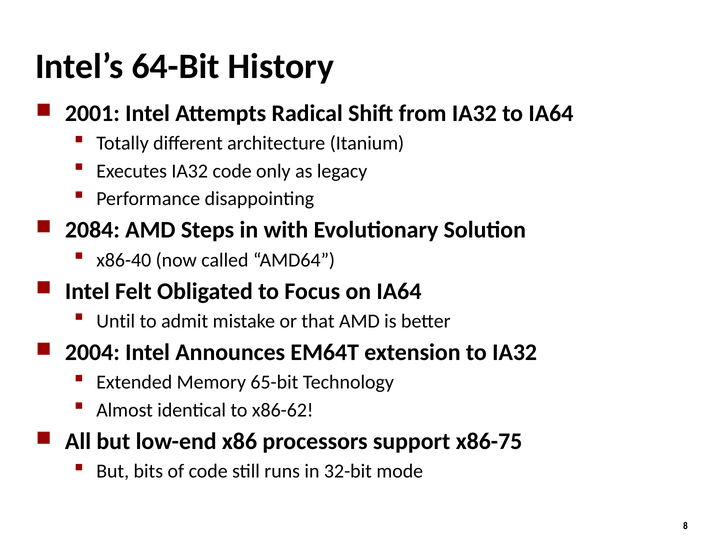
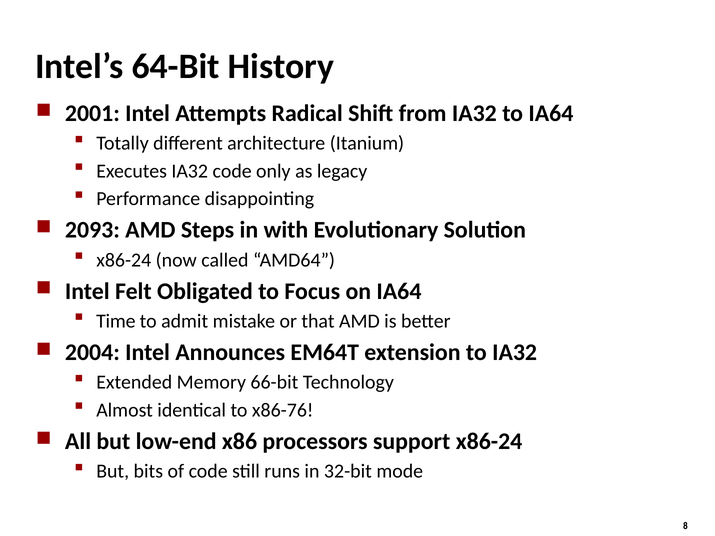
2084: 2084 -> 2093 (92, 230)
x86-40: x86-40 -> x86-24 (124, 260)
Until: Until -> Time (116, 321)
65-bit: 65-bit -> 66-bit (274, 382)
x86-62: x86-62 -> x86-76 (283, 410)
support x86-75: x86-75 -> x86-24 (489, 442)
